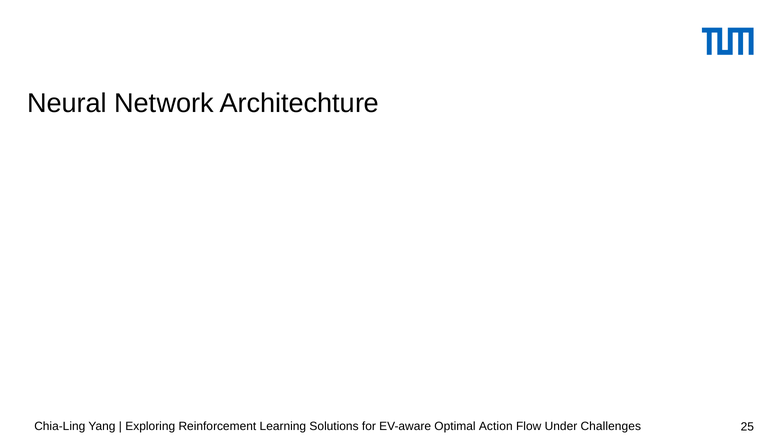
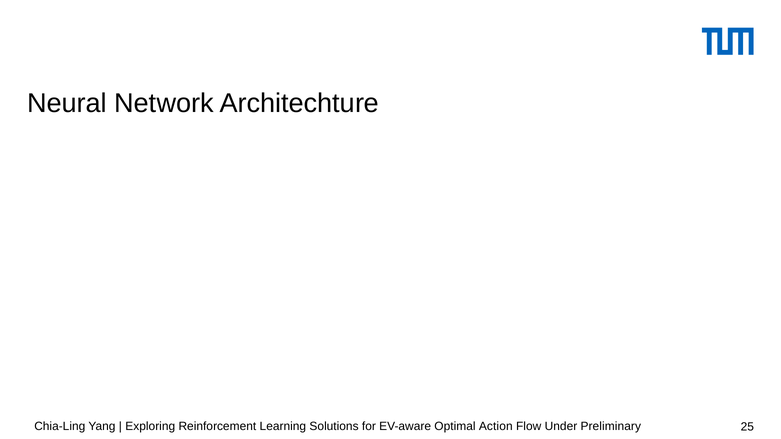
Challenges: Challenges -> Preliminary (611, 427)
